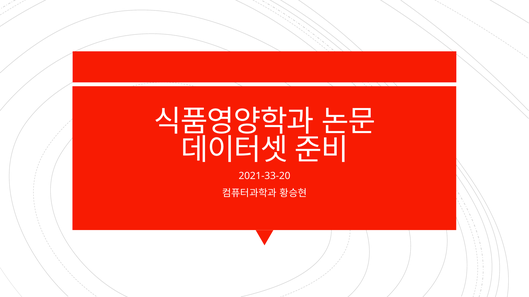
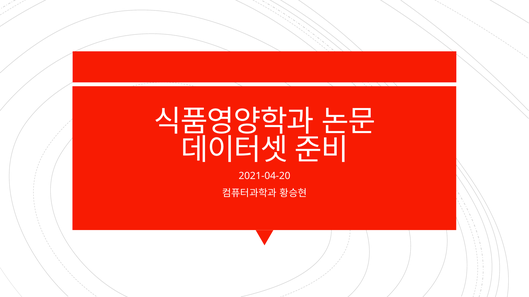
2021-33-20: 2021-33-20 -> 2021-04-20 (264, 176)
